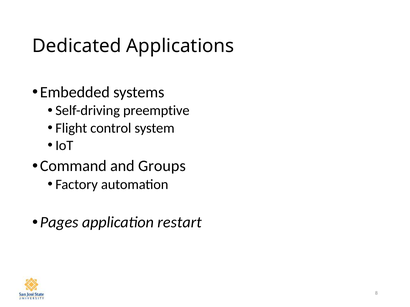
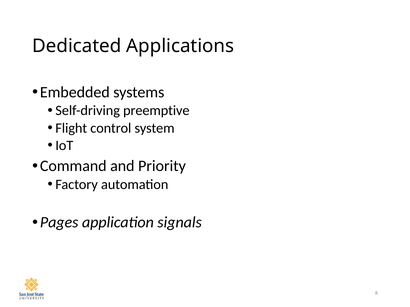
Groups: Groups -> Priority (162, 166)
restart: restart -> signals (180, 223)
